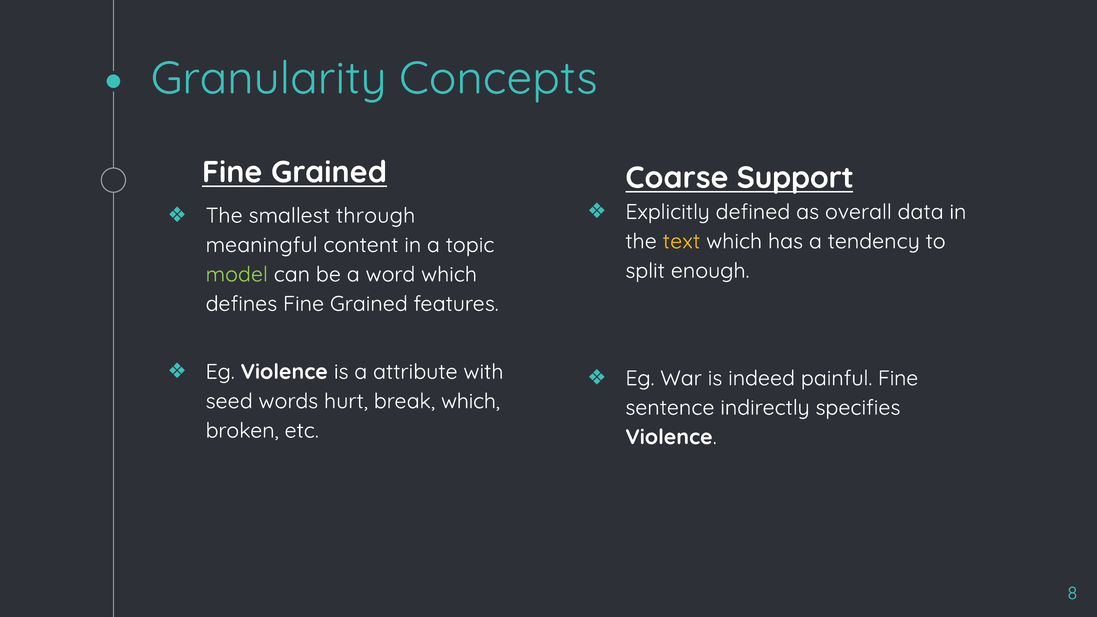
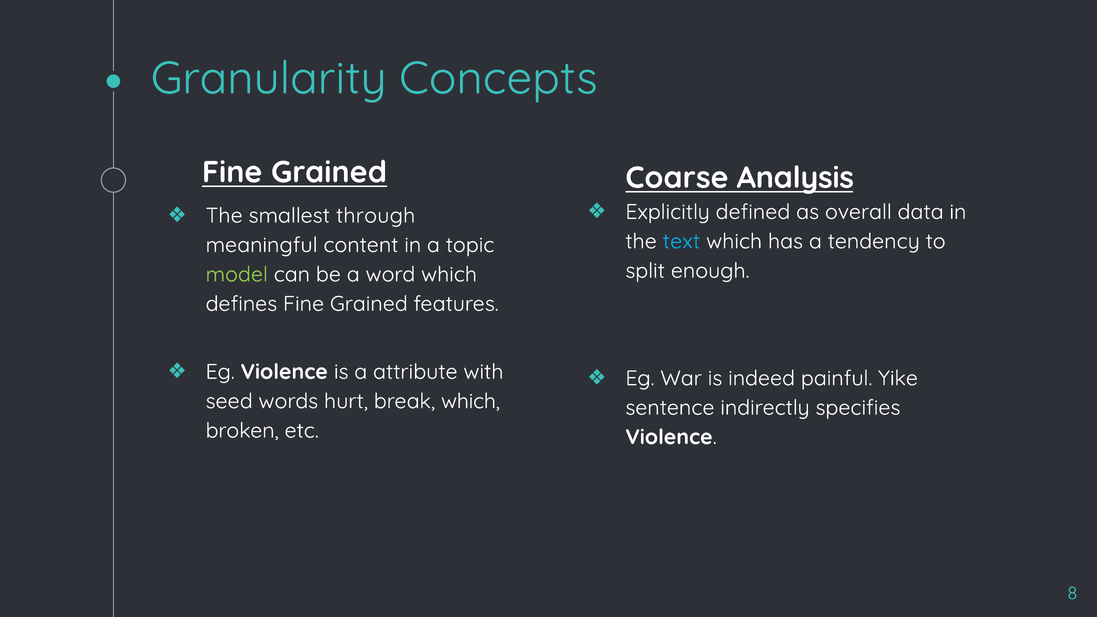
Support: Support -> Analysis (795, 178)
text colour: yellow -> light blue (681, 241)
painful Fine: Fine -> Yike (898, 378)
